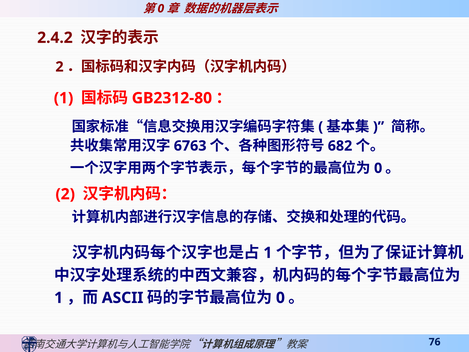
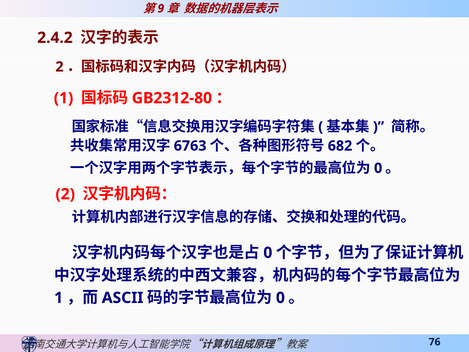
0: 0 -> 9 (161, 9)
1: 1 -> 0 (268, 253)
